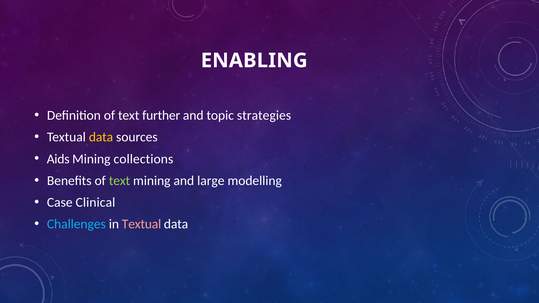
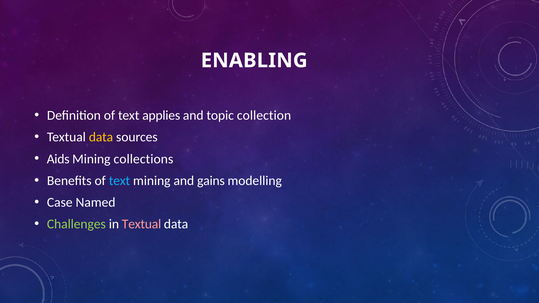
further: further -> applies (161, 115)
strategies: strategies -> collection (264, 115)
text colour: light green -> light blue (119, 181)
large: large -> gains (211, 181)
Clinical: Clinical -> Named (96, 203)
Challenges colour: light blue -> light green (76, 224)
